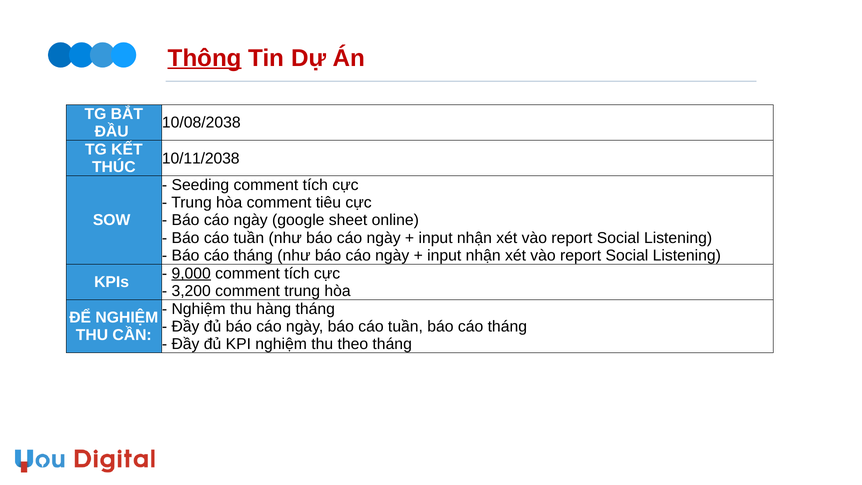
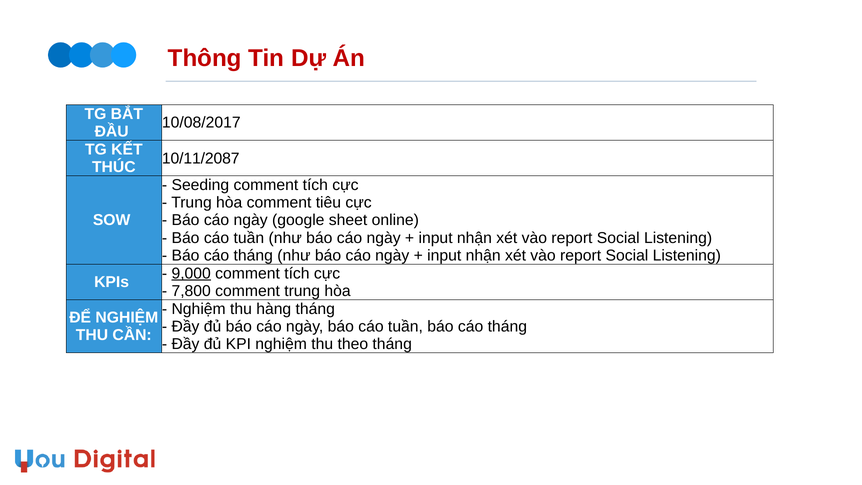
Thông underline: present -> none (205, 58)
10/08/2038: 10/08/2038 -> 10/08/2017 (201, 123)
10/11/2038: 10/11/2038 -> 10/11/2087 (201, 158)
3,200: 3,200 -> 7,800 (191, 291)
